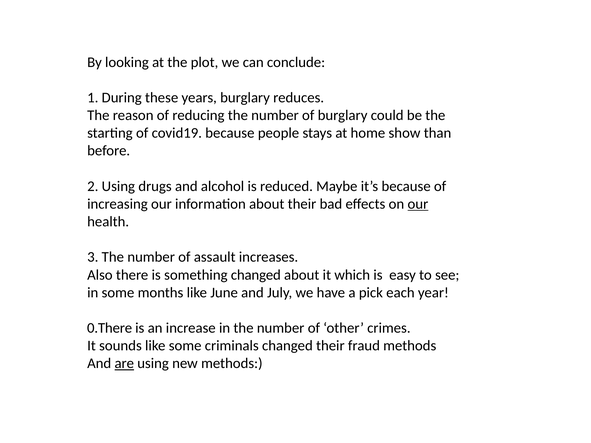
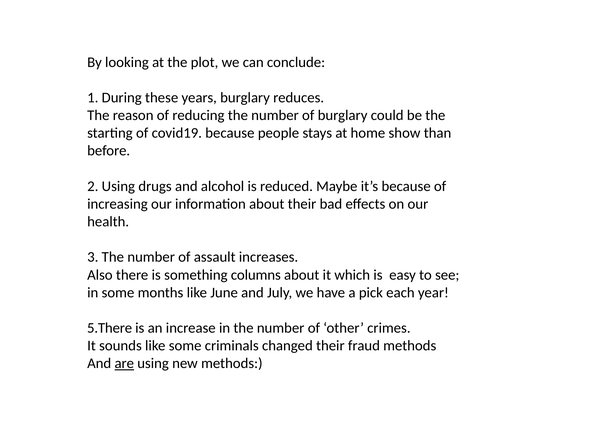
our underline: present -> none (418, 204)
something changed: changed -> columns (256, 275)
0.There: 0.There -> 5.There (110, 328)
